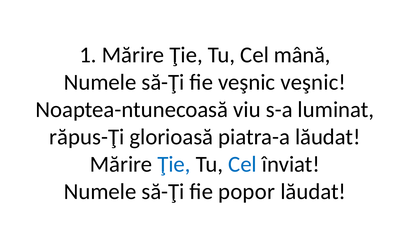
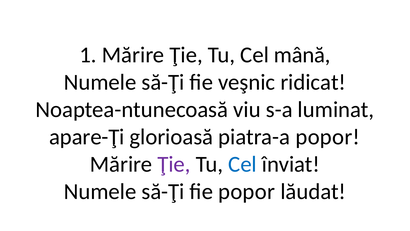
veşnic veşnic: veşnic -> ridicat (313, 82)
răpus-Ţi: răpus-Ţi -> apare-Ţi (87, 137)
piatra-a lăudat: lăudat -> popor (328, 137)
Ţie colour: blue -> purple (174, 164)
